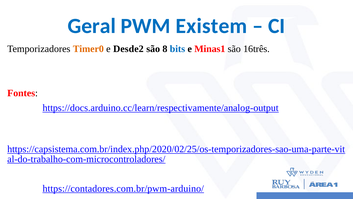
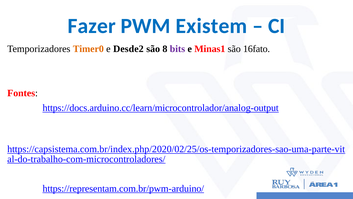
Geral: Geral -> Fazer (92, 26)
bits colour: blue -> purple (177, 49)
16três: 16três -> 16fato (257, 49)
https://docs.arduino.cc/learn/respectivamente/analog-output: https://docs.arduino.cc/learn/respectivamente/analog-output -> https://docs.arduino.cc/learn/microcontrolador/analog-output (161, 108)
https://contadores.com.br/pwm-arduino/: https://contadores.com.br/pwm-arduino/ -> https://representam.com.br/pwm-arduino/ (123, 188)
